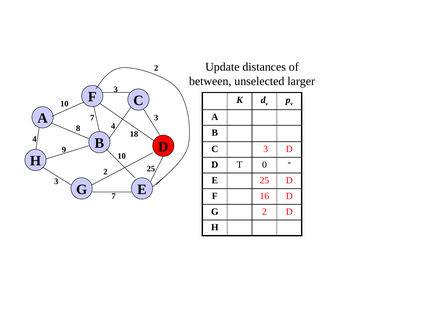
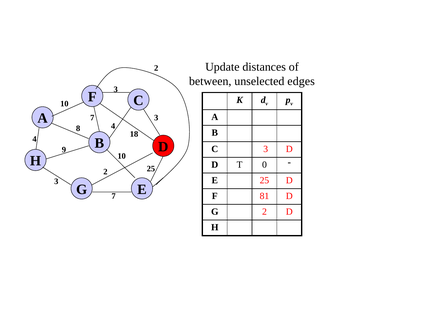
larger: larger -> edges (301, 81)
16: 16 -> 81 (264, 196)
